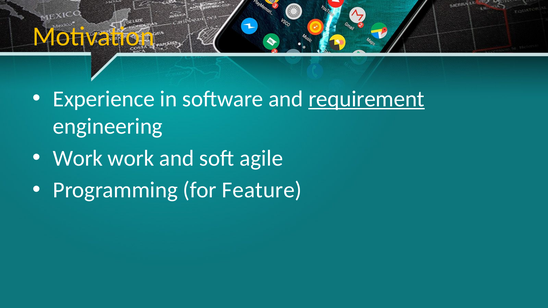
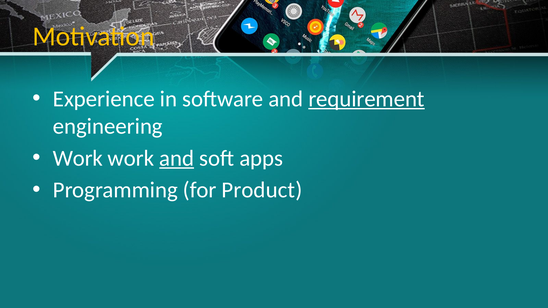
and underline: none -> present (177, 158)
agile: agile -> apps (261, 158)
Feature: Feature -> Product (262, 190)
